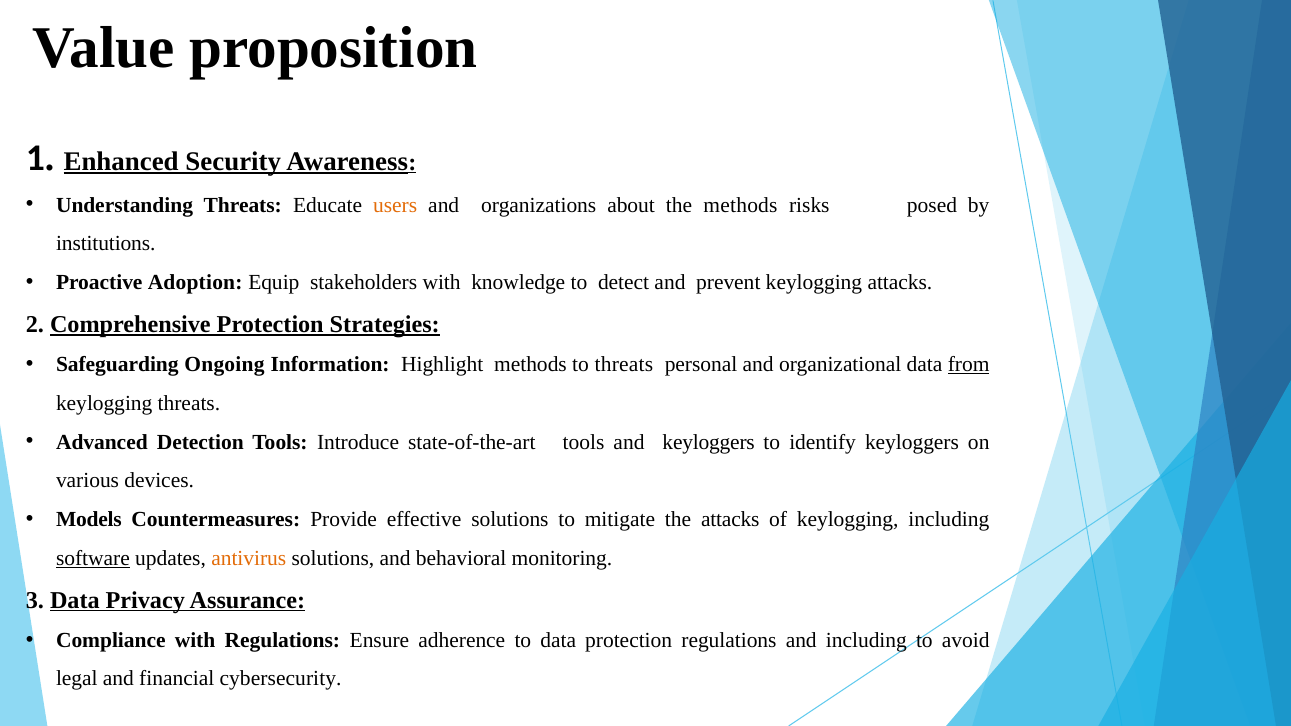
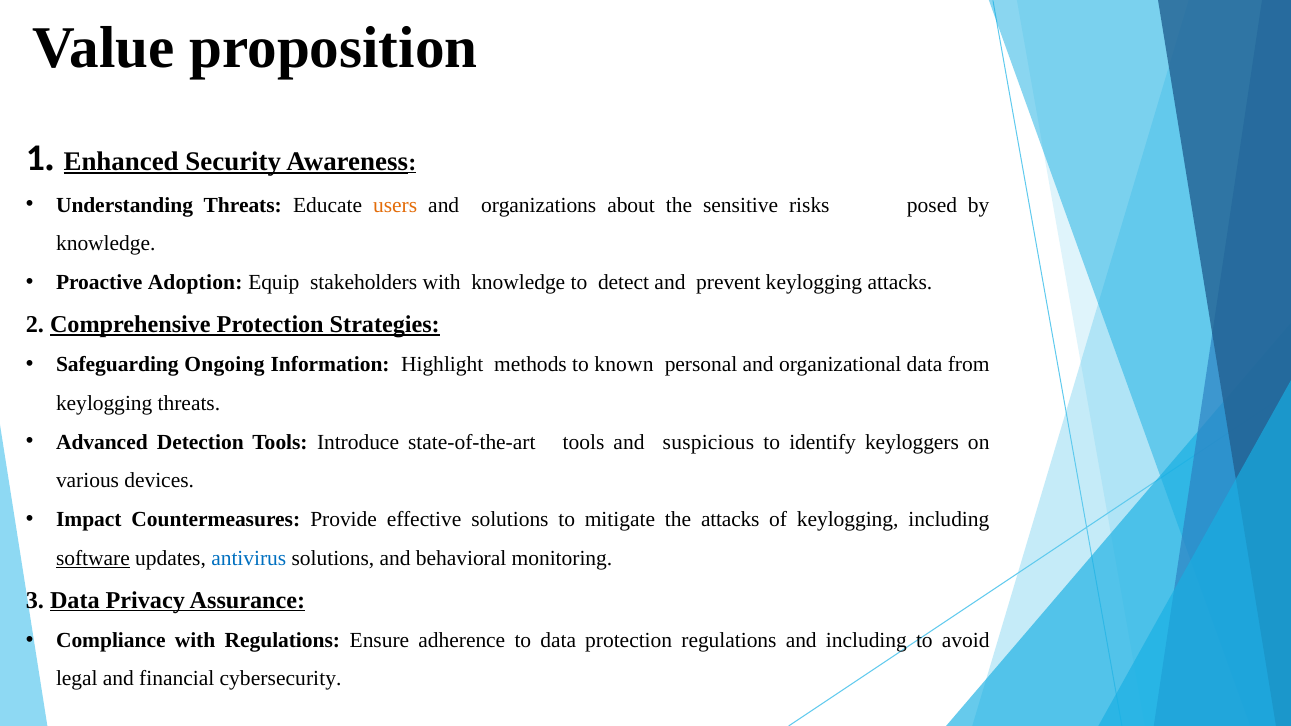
the methods: methods -> sensitive (741, 205)
institutions: institutions -> knowledge (106, 244)
to threats: threats -> known (624, 365)
from underline: present -> none (969, 365)
and keyloggers: keyloggers -> suspicious (708, 442)
Models: Models -> Impact (89, 519)
antivirus colour: orange -> blue (249, 558)
